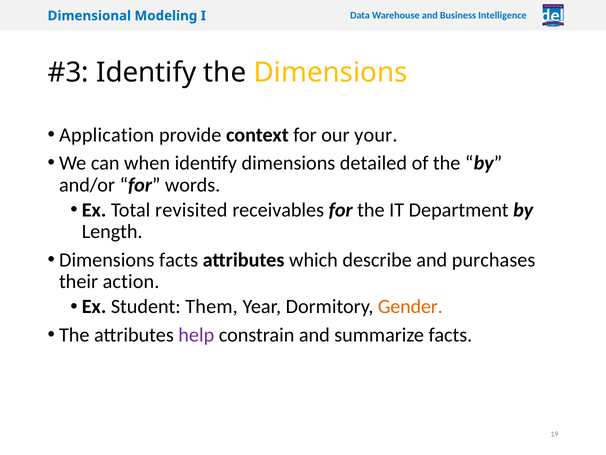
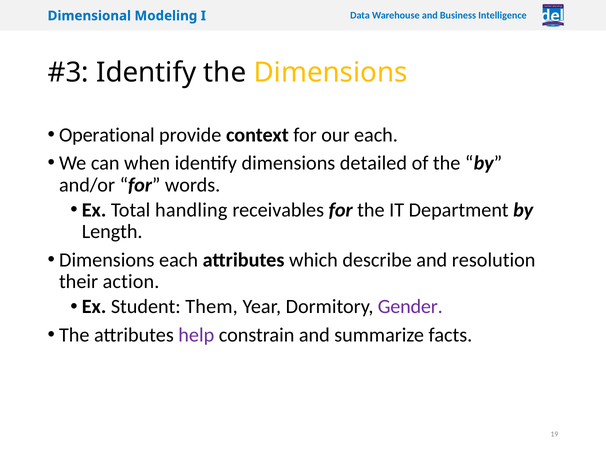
Application: Application -> Operational (107, 135)
our your: your -> each (376, 135)
revisited: revisited -> handling (191, 210)
Dimensions facts: facts -> each (179, 260)
purchases: purchases -> resolution (494, 260)
Gender colour: orange -> purple (410, 306)
